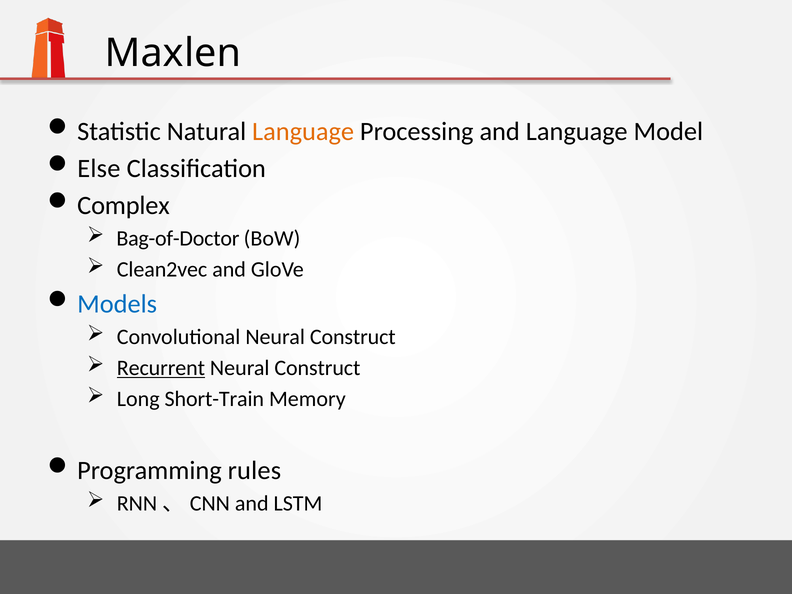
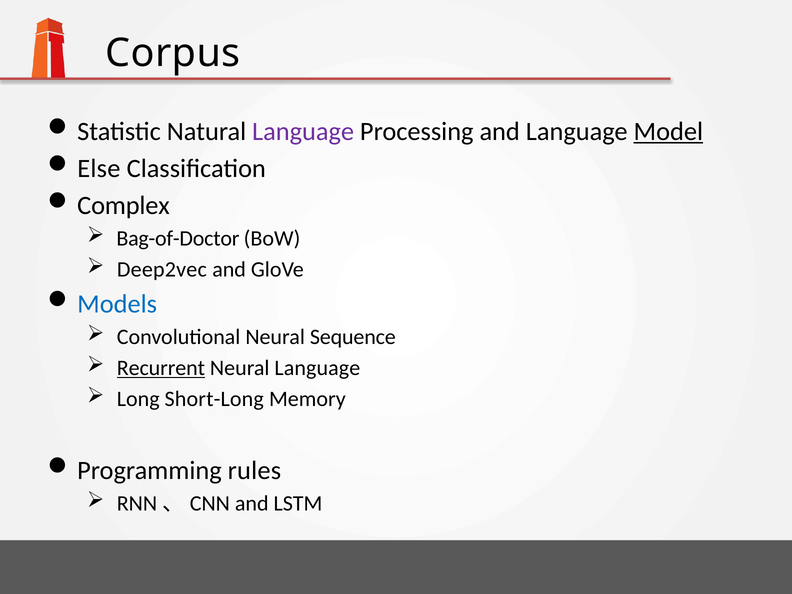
Maxlen: Maxlen -> Corpus (173, 53)
Language colour: orange -> purple (303, 132)
Model underline: none -> present (668, 132)
Clean2vec: Clean2vec -> Deep2vec (162, 269)
Convolutional Neural Construct: Construct -> Sequence (353, 337)
Construct: Construct -> Language (317, 368)
Short-Train: Short-Train -> Short-Long (214, 399)
